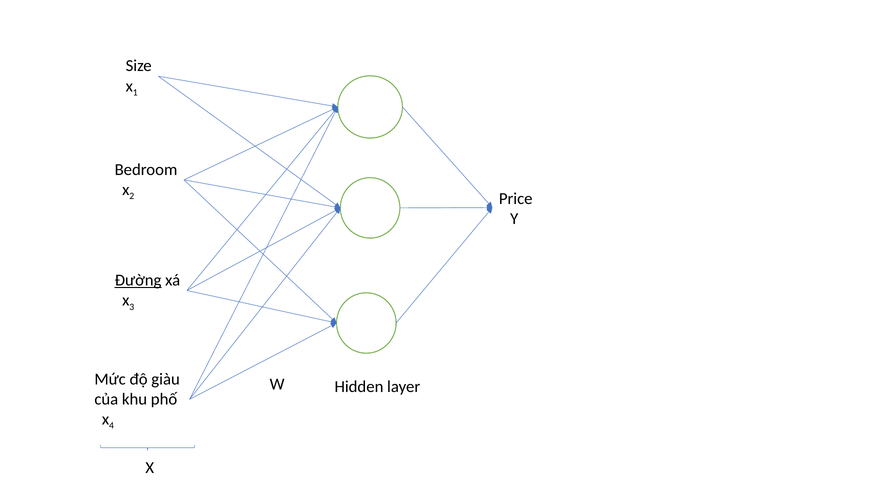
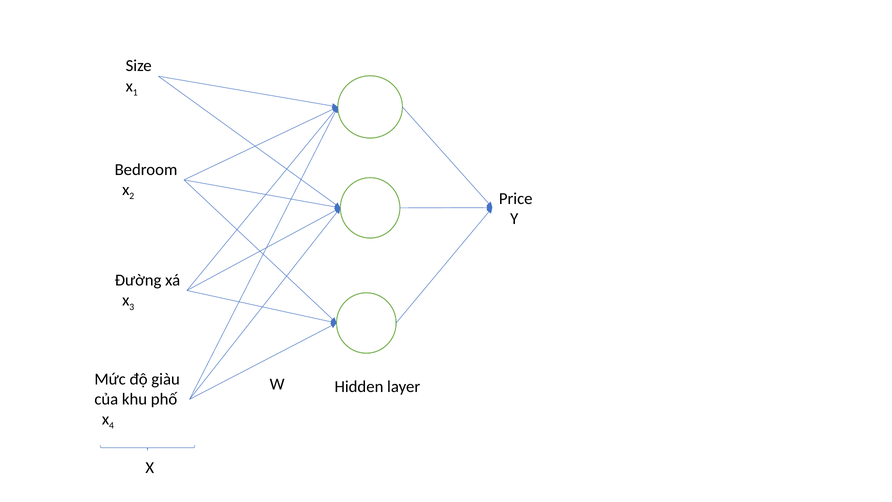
Đường underline: present -> none (138, 280)
